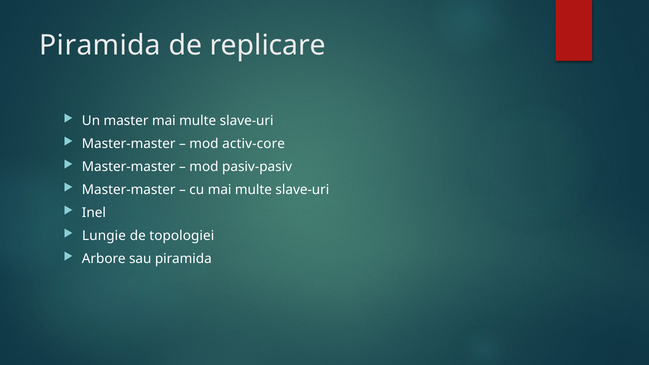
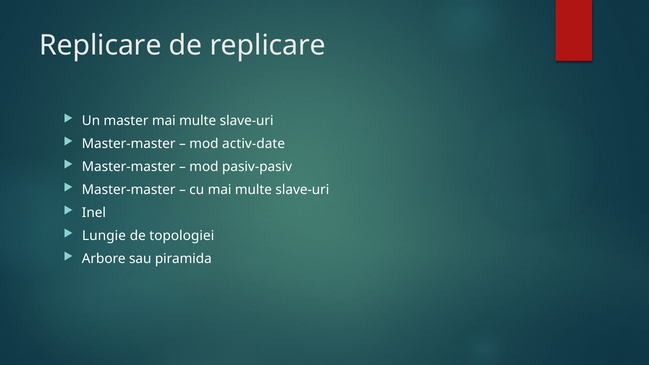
Piramida: Piramida -> Replicare (100, 46)
activ-core: activ-core -> activ-date (254, 144)
